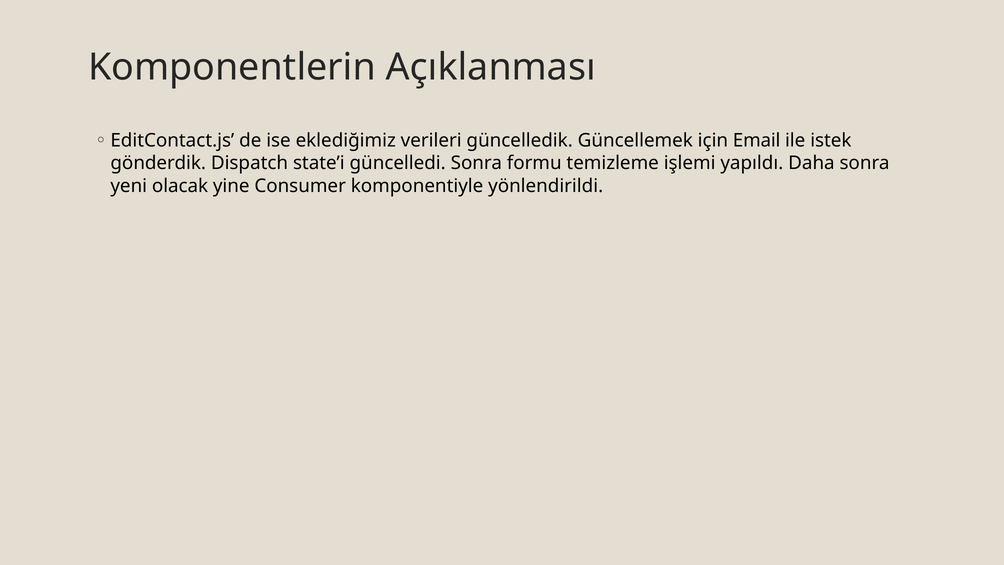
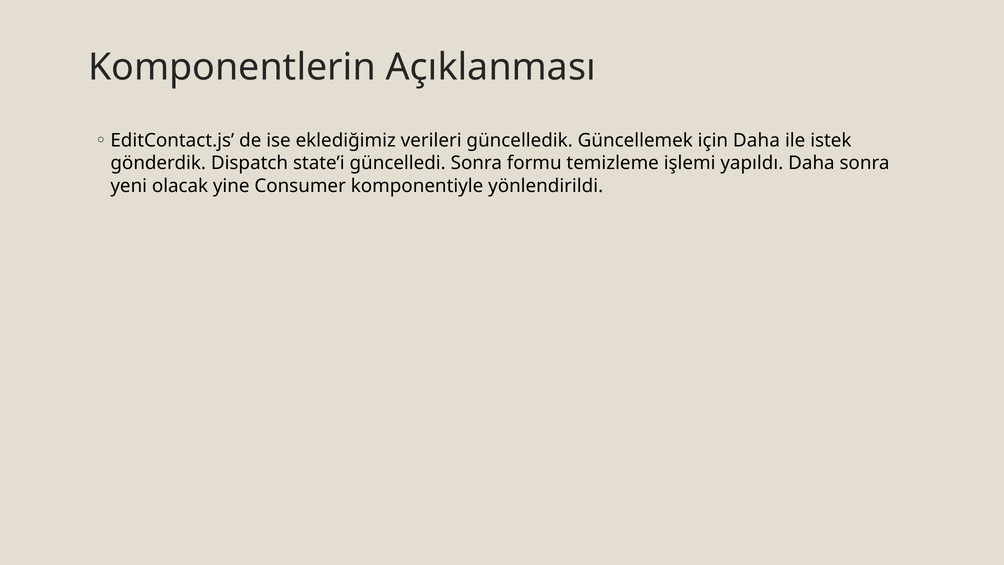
için Email: Email -> Daha (756, 141)
